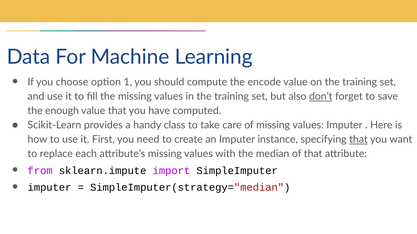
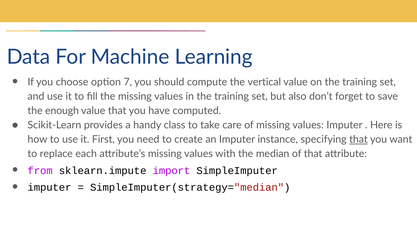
1: 1 -> 7 (128, 82)
encode: encode -> vertical (264, 82)
don’t underline: present -> none (321, 97)
